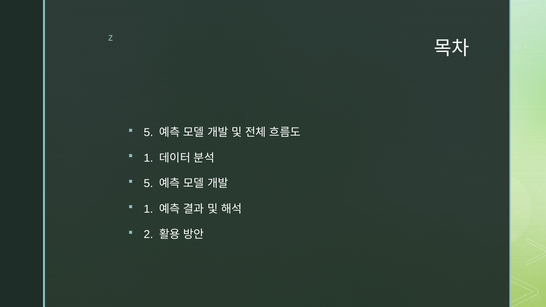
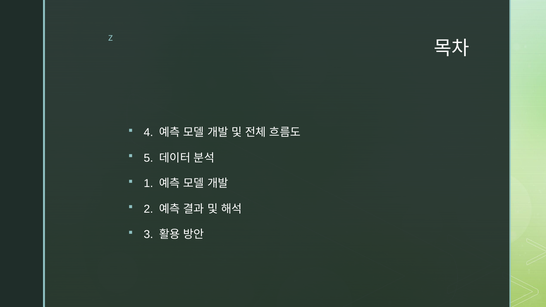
5: 5 -> 4 (148, 133)
1: 1 -> 5 (148, 158)
5: 5 -> 1 (148, 184)
1: 1 -> 2 (148, 209)
2: 2 -> 3 (148, 235)
